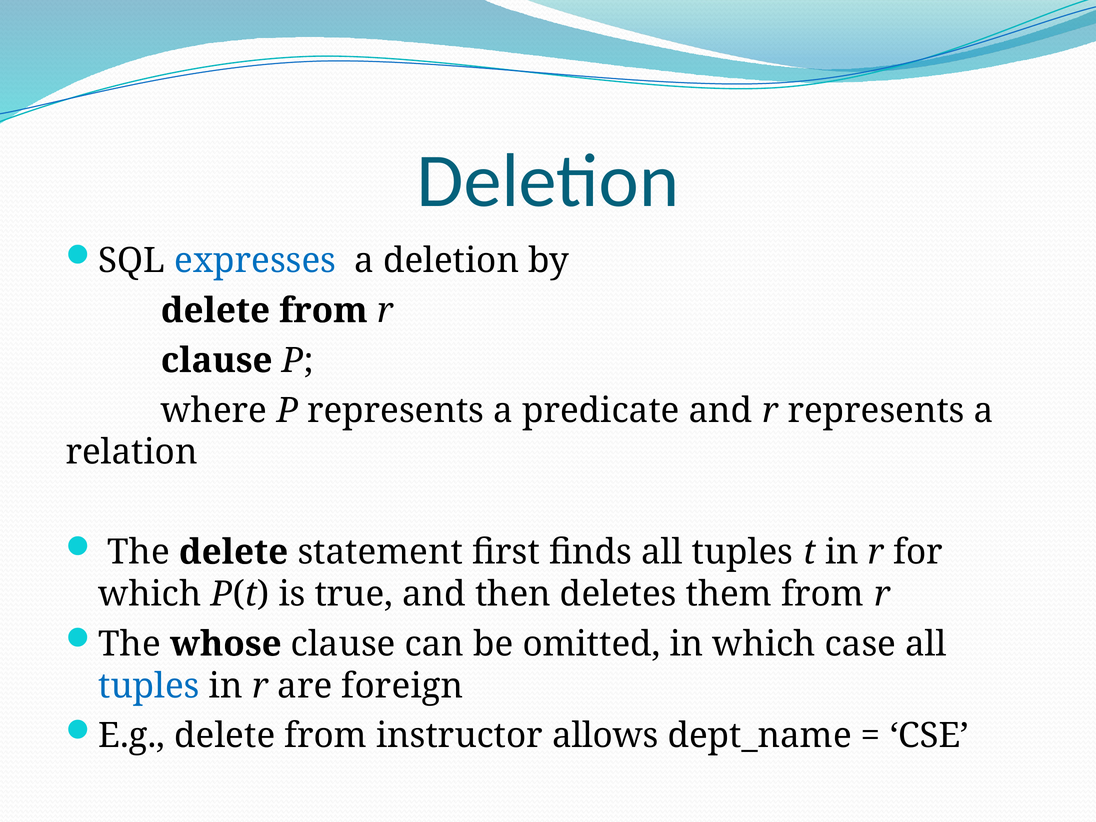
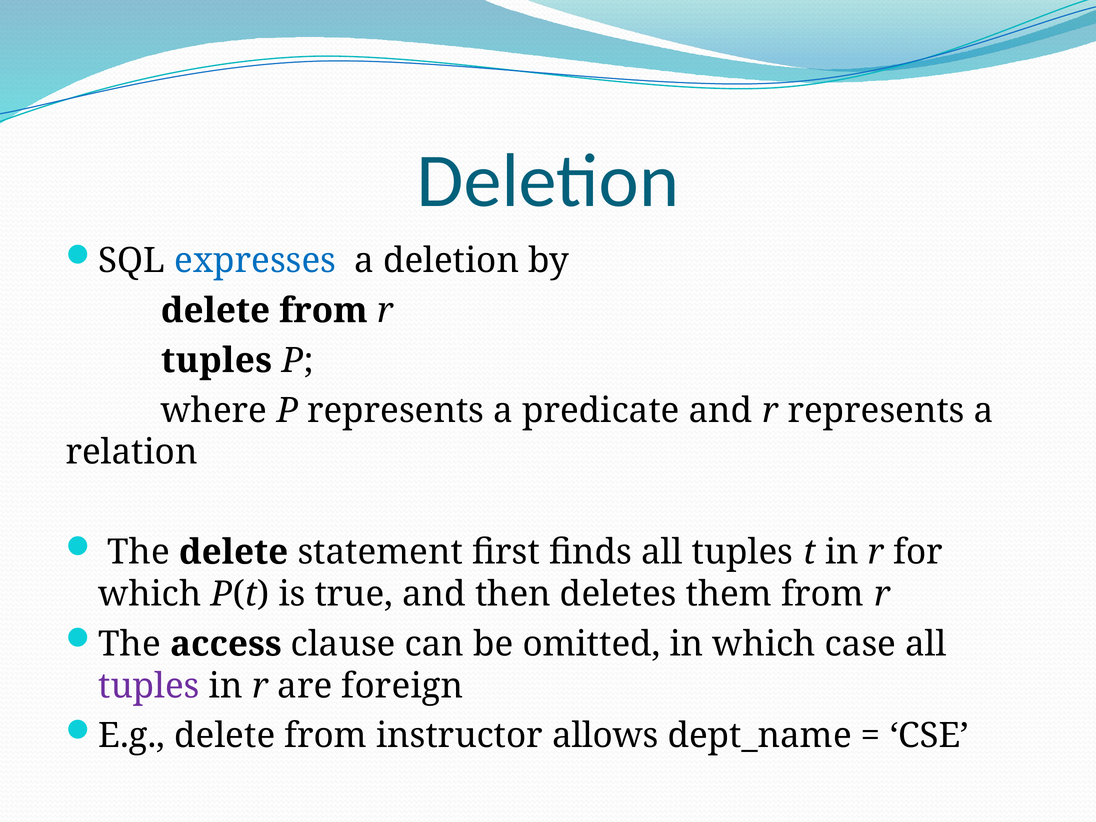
clause: clause -> tuples (216, 361)
whose: whose -> access (226, 644)
tuples colour: blue -> purple (149, 686)
